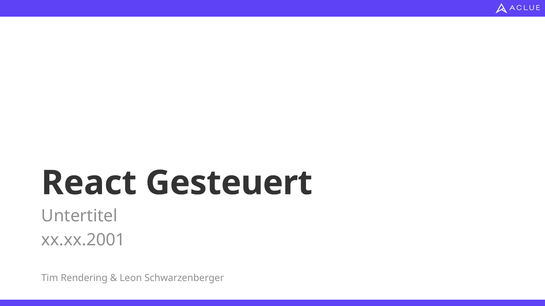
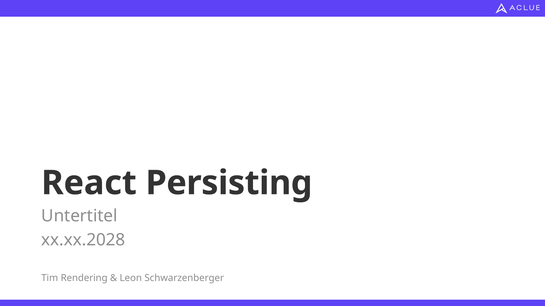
Gesteuert: Gesteuert -> Persisting (229, 183)
xx.xx.2001: xx.xx.2001 -> xx.xx.2028 (83, 240)
